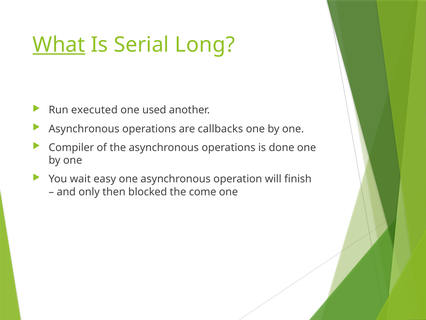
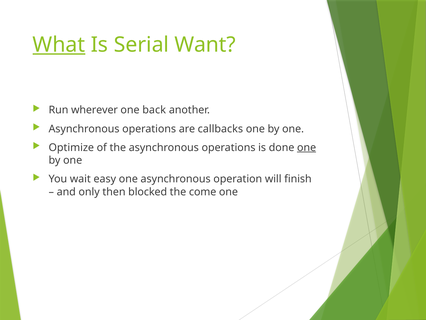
Long: Long -> Want (205, 45)
executed: executed -> wherever (94, 110)
used: used -> back (154, 110)
Compiler: Compiler -> Optimize (71, 147)
one underline: none -> present (307, 147)
